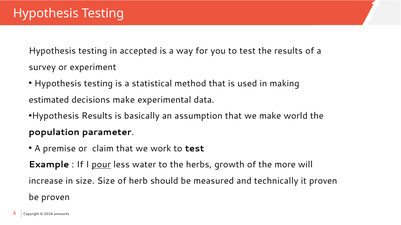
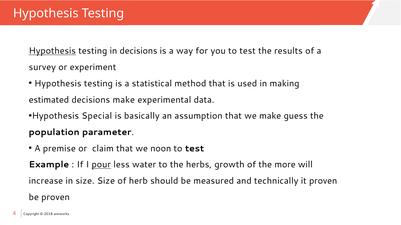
Hypothesis underline: none -> present (52, 51)
in accepted: accepted -> decisions (139, 51)
Hypothesis Results: Results -> Special (97, 116)
world: world -> guess (296, 116)
work: work -> noon (161, 149)
